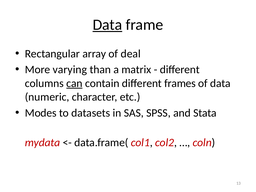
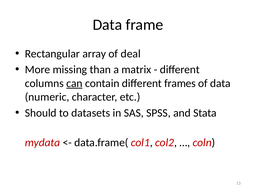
Data underline: present -> none (107, 25)
varying: varying -> missing (70, 70)
Modes: Modes -> Should (41, 113)
